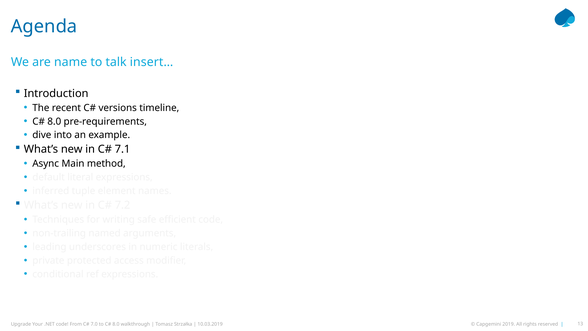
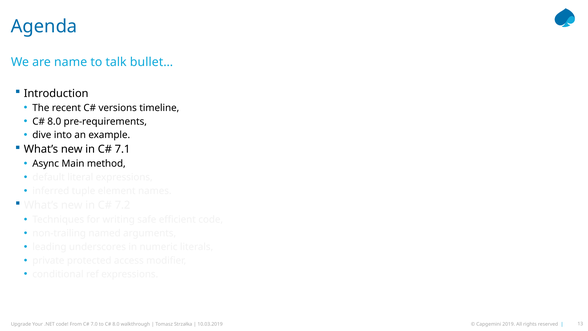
insert…: insert… -> bullet… (151, 62)
